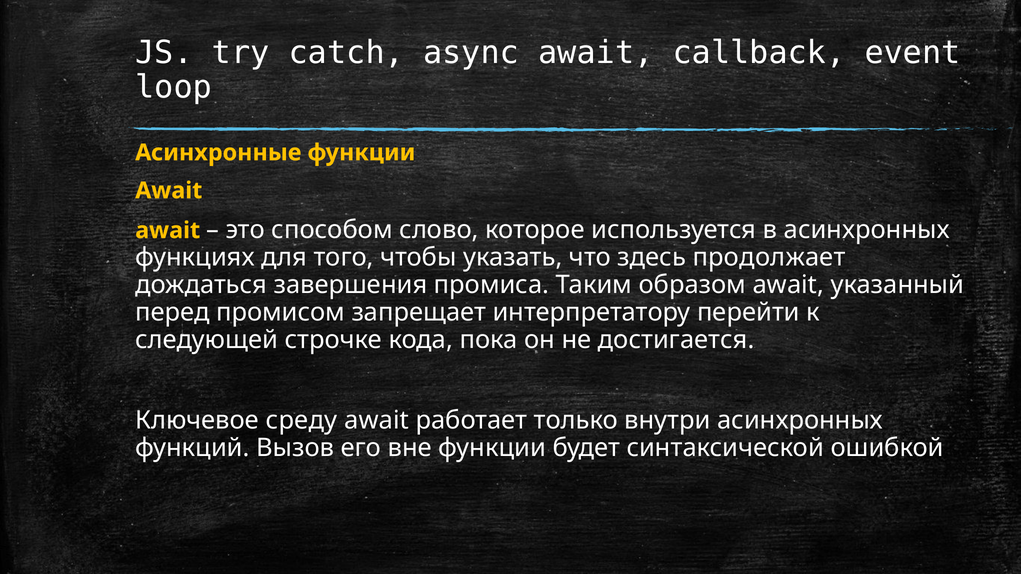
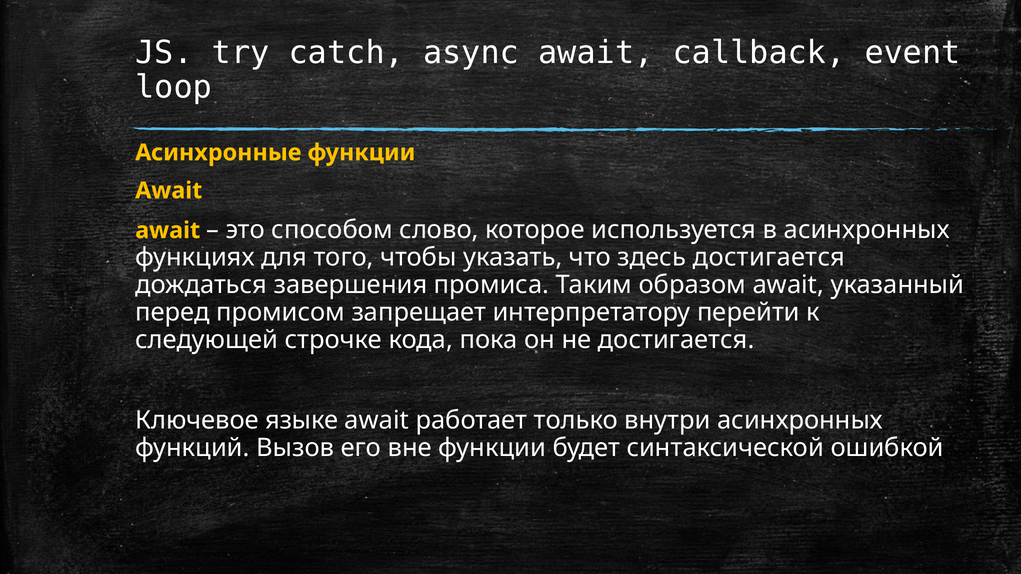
здесь продолжает: продолжает -> достигается (769, 257)
среду: среду -> языке (302, 421)
